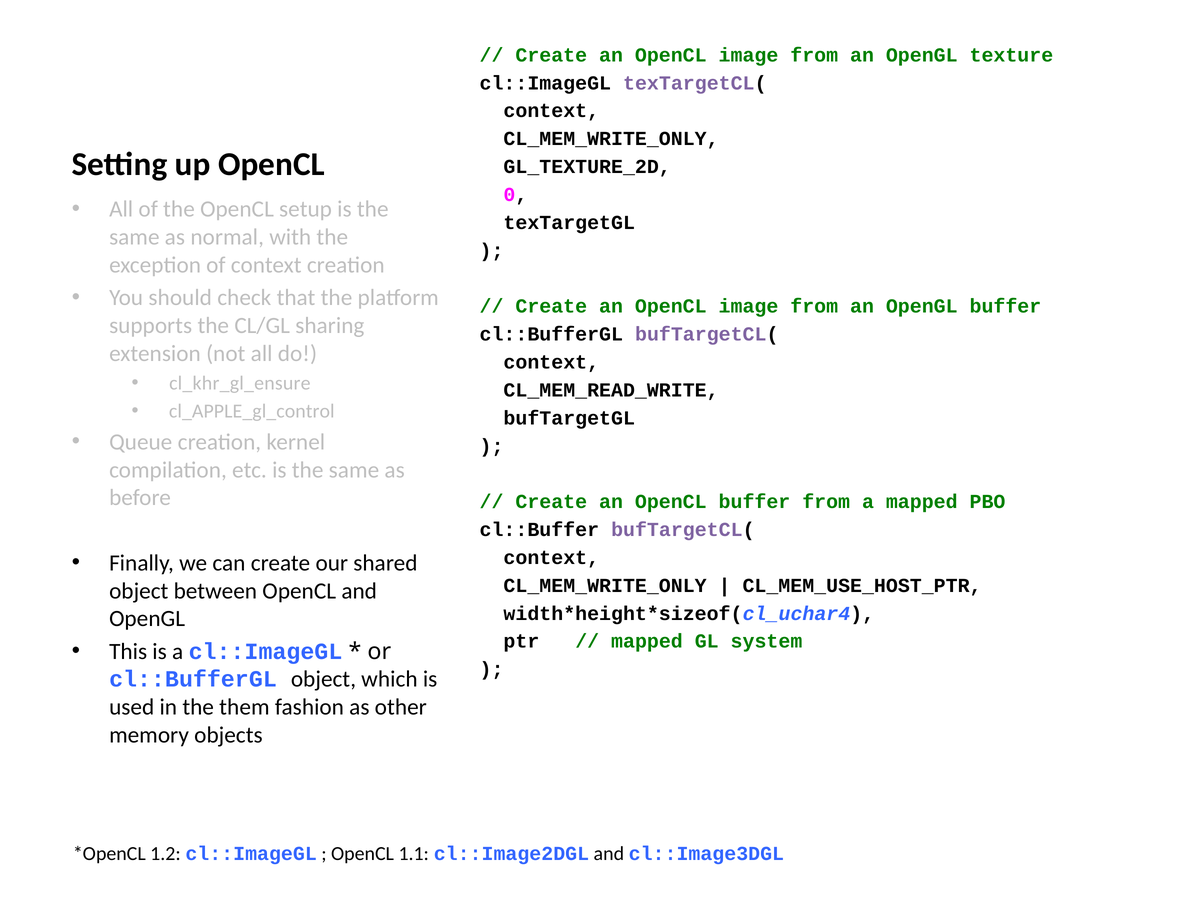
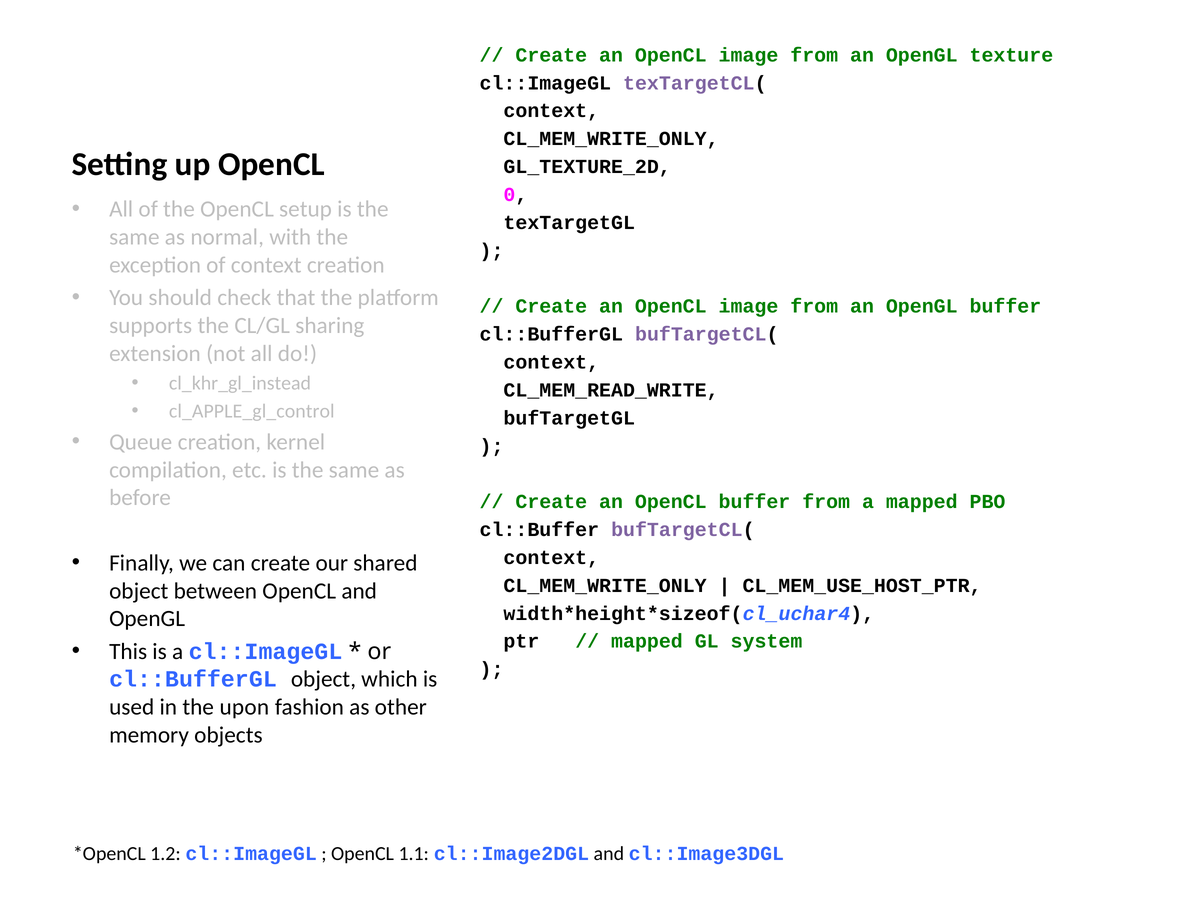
cl_khr_gl_ensure: cl_khr_gl_ensure -> cl_khr_gl_instead (240, 383)
them: them -> upon (244, 707)
